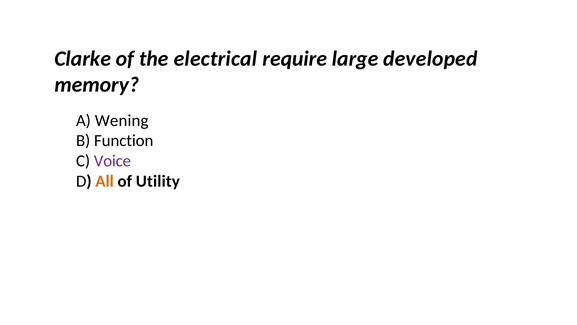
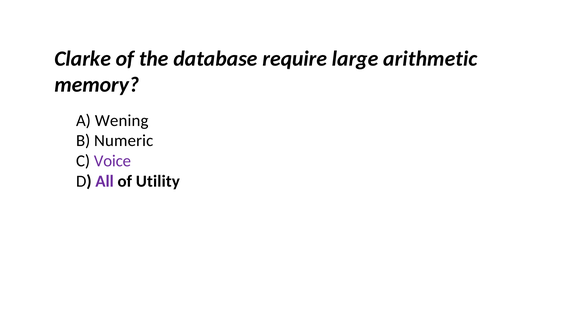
electrical: electrical -> database (215, 59)
developed: developed -> arithmetic (430, 59)
Function: Function -> Numeric (124, 141)
All colour: orange -> purple (105, 181)
